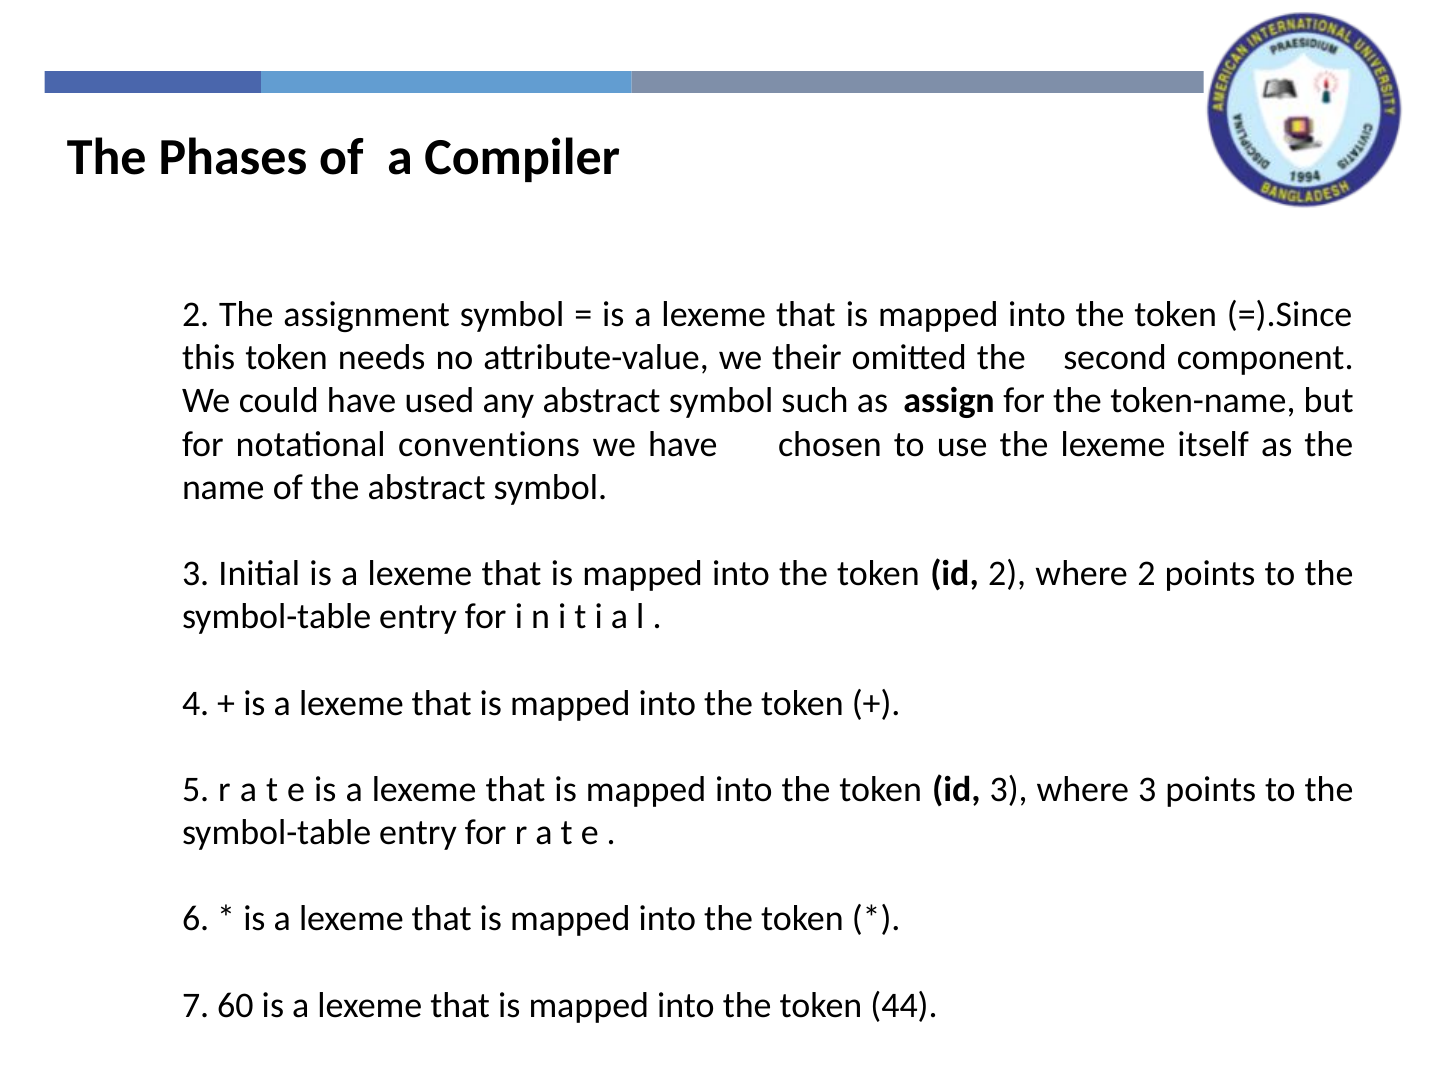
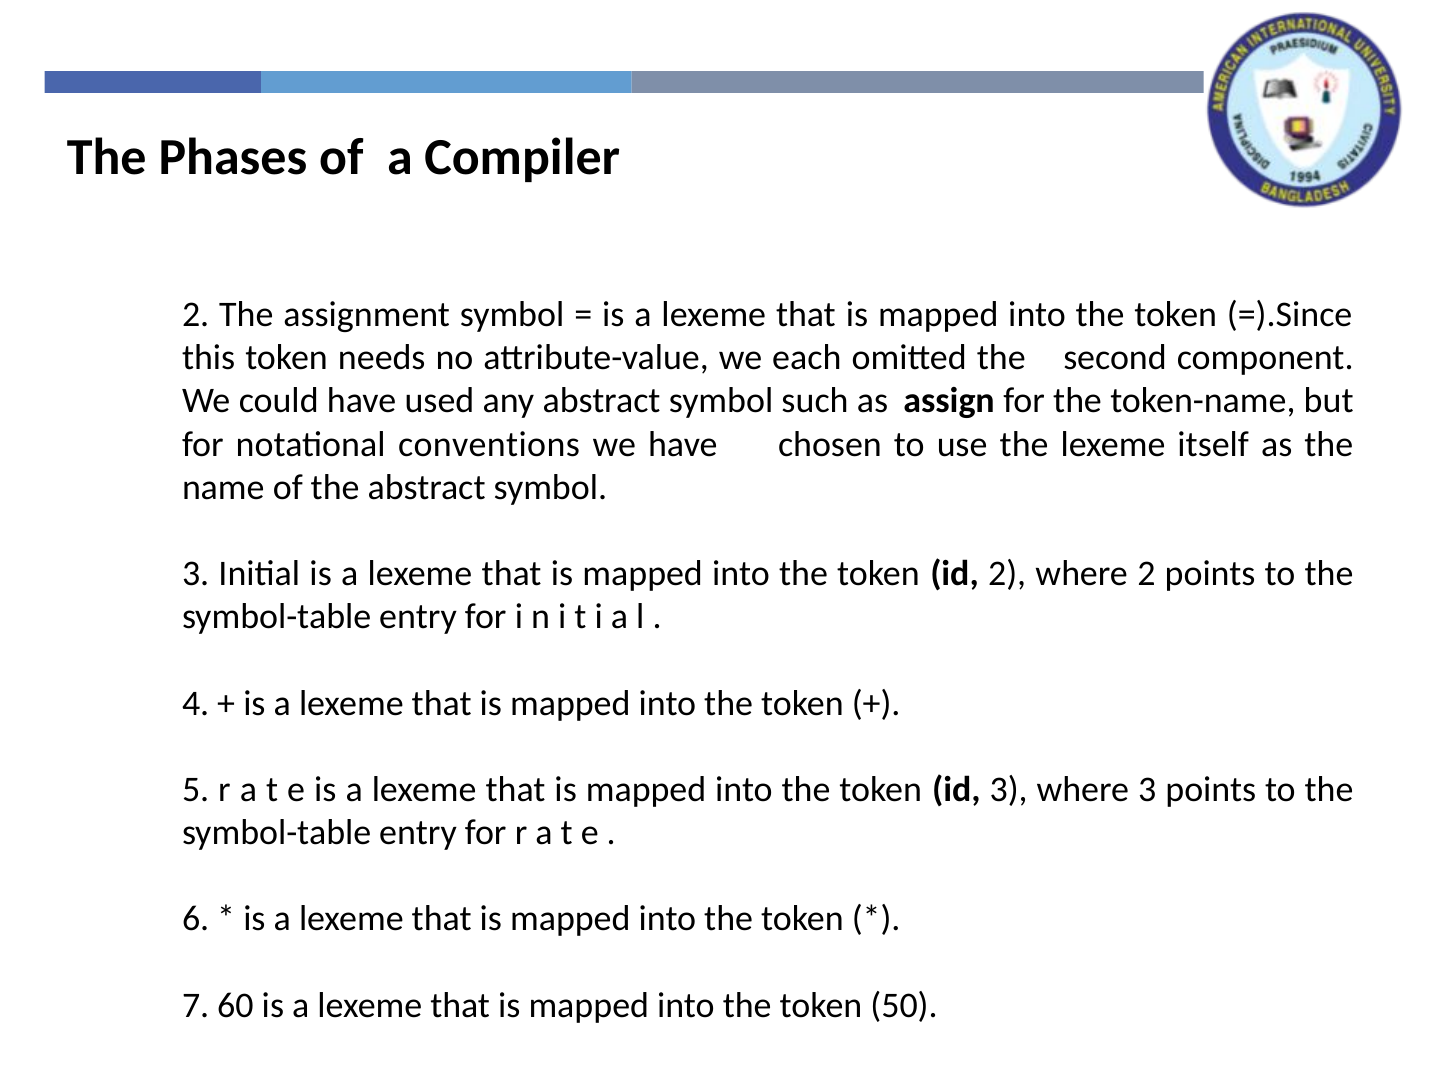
their: their -> each (807, 358)
44: 44 -> 50 (904, 1006)
